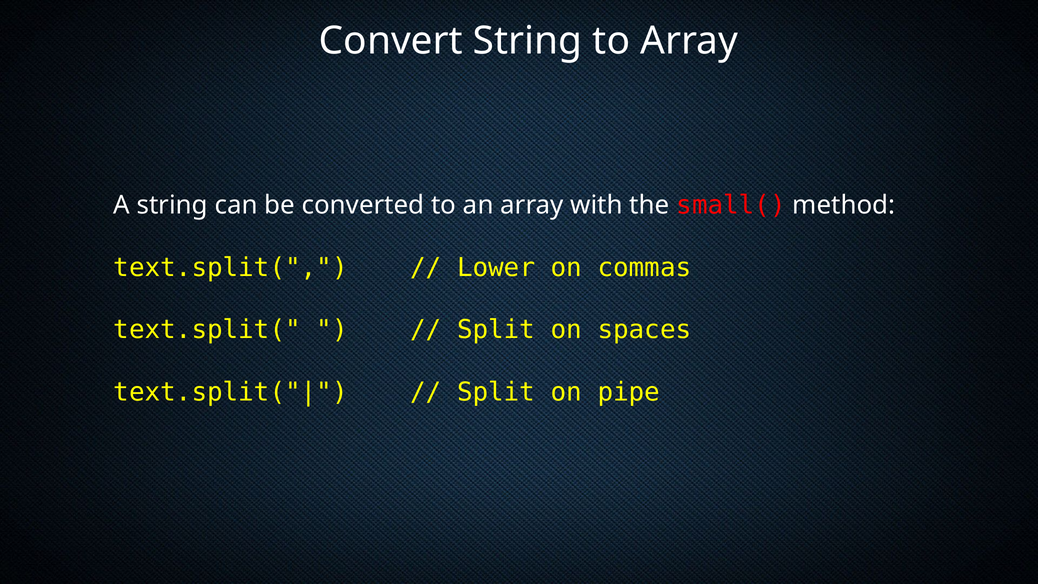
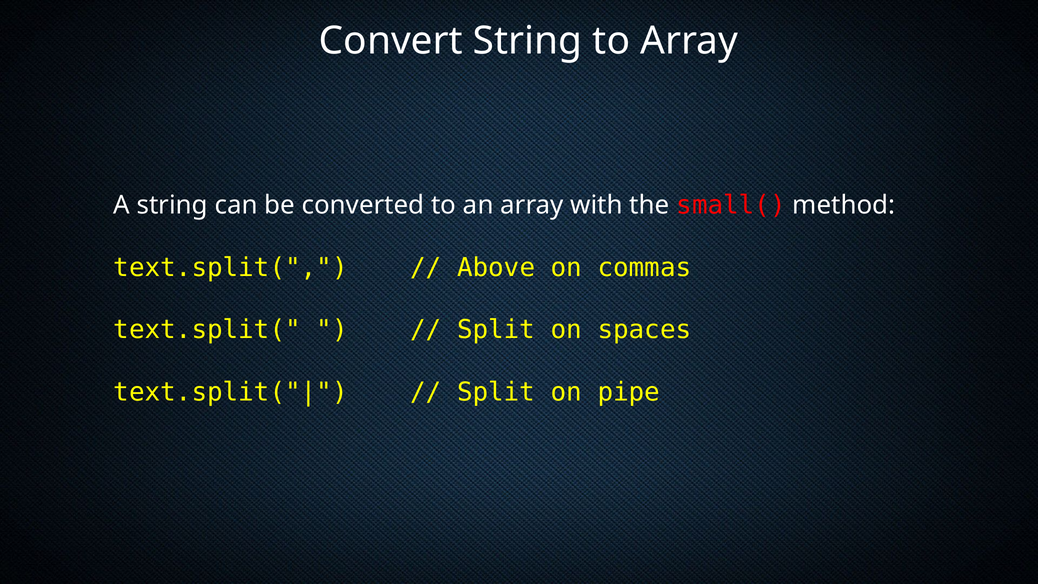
Lower: Lower -> Above (496, 267)
